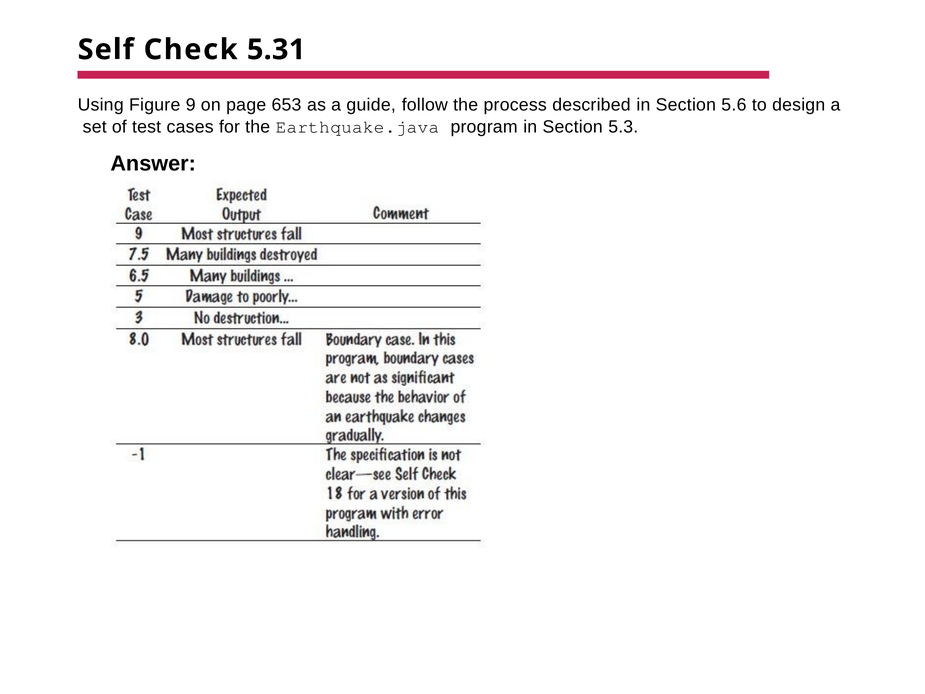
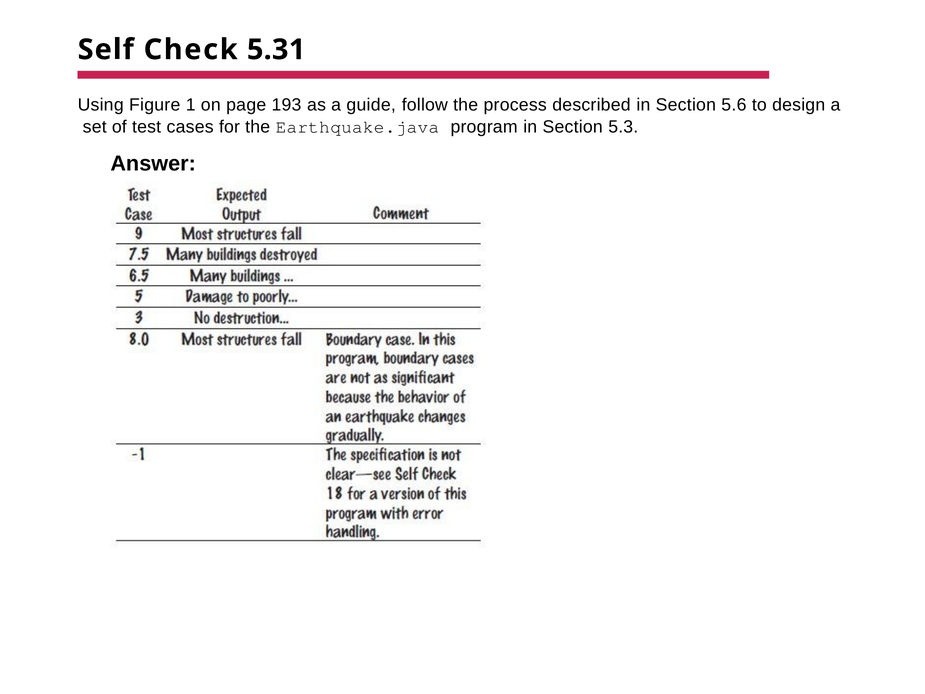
9: 9 -> 1 (191, 105)
653: 653 -> 193 (287, 105)
